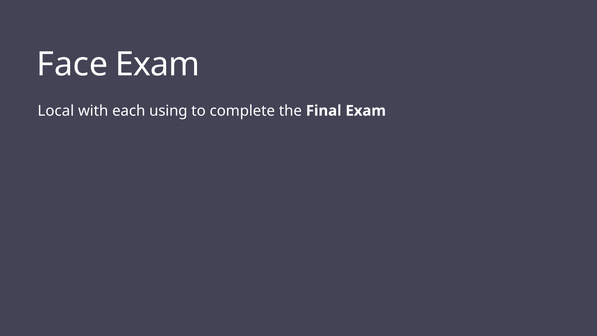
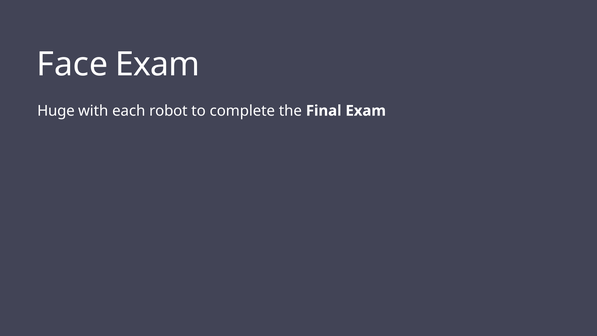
Local: Local -> Huge (56, 111)
using: using -> robot (168, 111)
